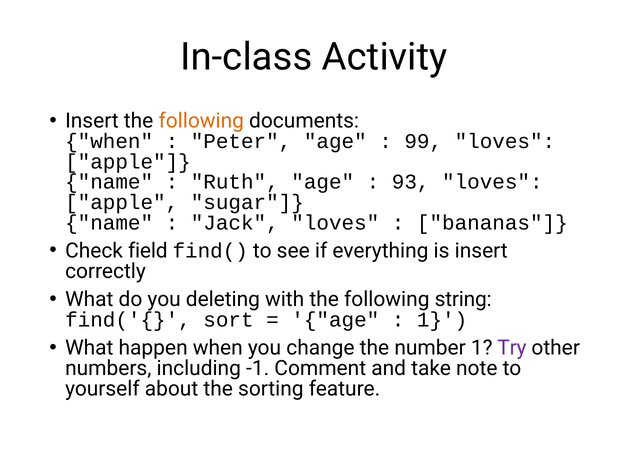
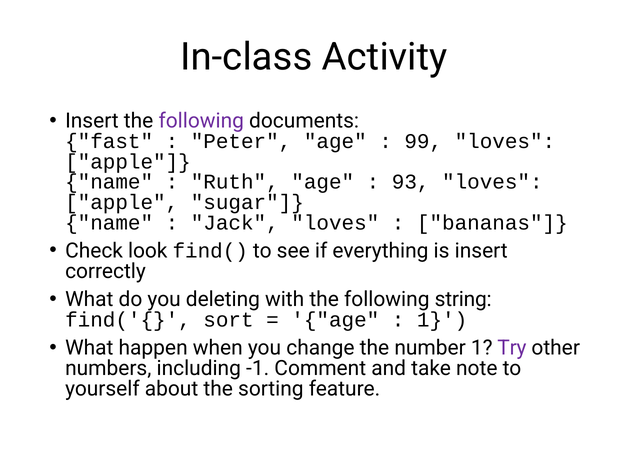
following colour: orange -> purple (201, 121)
when: when -> fast (109, 141)
field: field -> look (148, 251)
